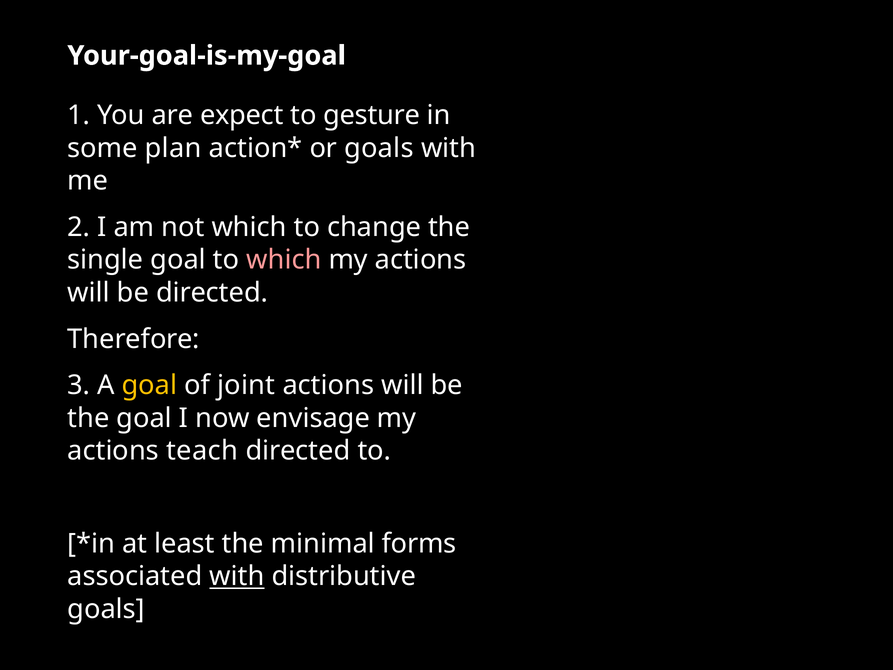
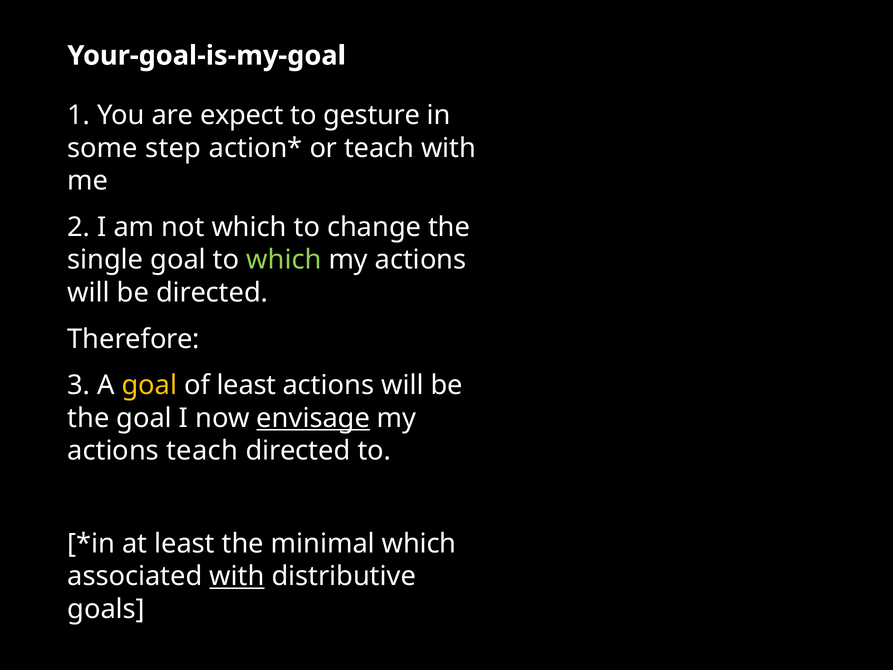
plan: plan -> step (173, 148)
or goals: goals -> teach (379, 148)
which colour: pink -> light green (284, 260)
of joint: joint -> least (246, 385)
envisage underline: none -> present (313, 418)
minimal forms: forms -> which (419, 543)
